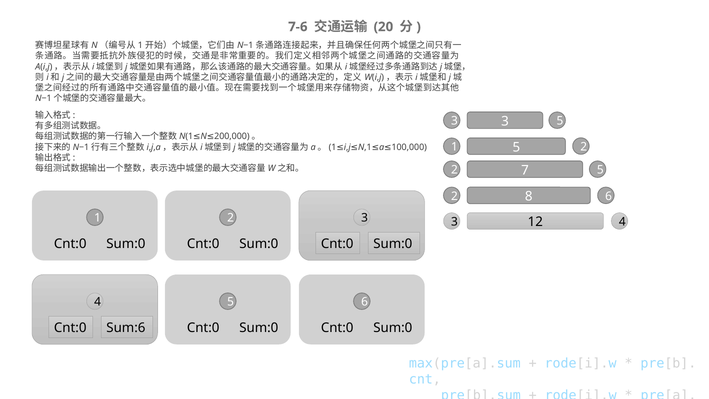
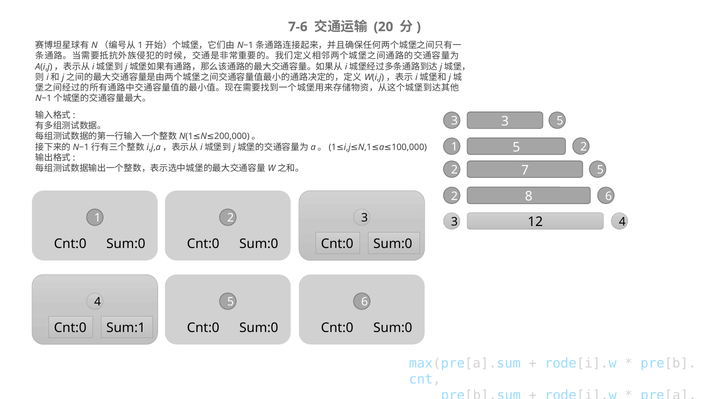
Sum:6: Sum:6 -> Sum:1 (126, 328)
